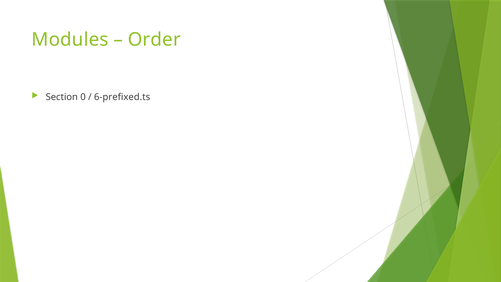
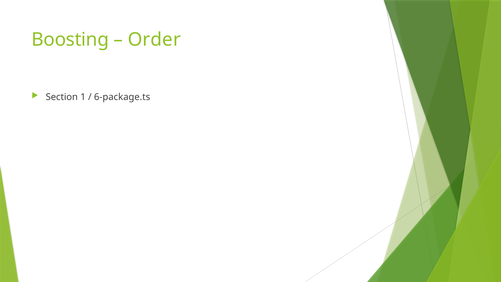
Modules: Modules -> Boosting (70, 40)
0: 0 -> 1 (83, 97)
6-prefixed.ts: 6-prefixed.ts -> 6-package.ts (122, 97)
